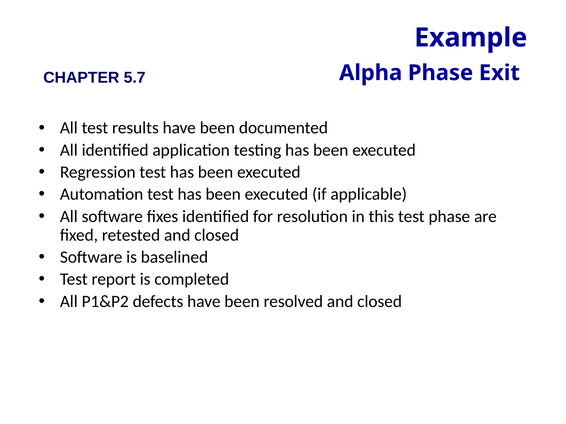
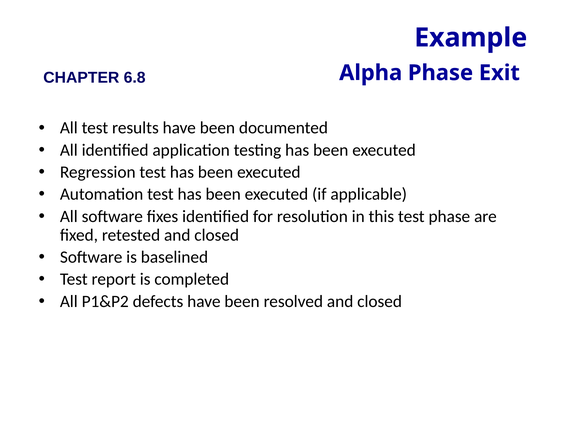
5.7: 5.7 -> 6.8 (135, 78)
